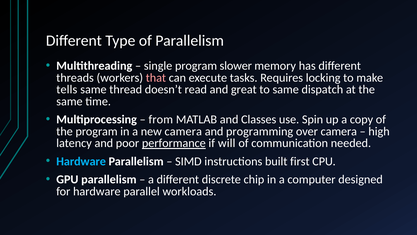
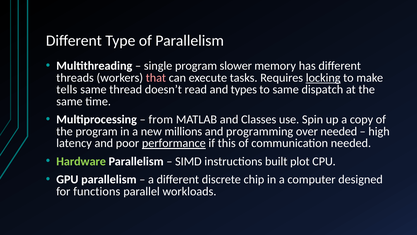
locking underline: none -> present (323, 78)
great: great -> types (244, 89)
new camera: camera -> millions (183, 131)
over camera: camera -> needed (339, 131)
will: will -> this (227, 143)
Hardware colour: light blue -> light green (81, 161)
first: first -> plot (300, 161)
for hardware: hardware -> functions (97, 191)
